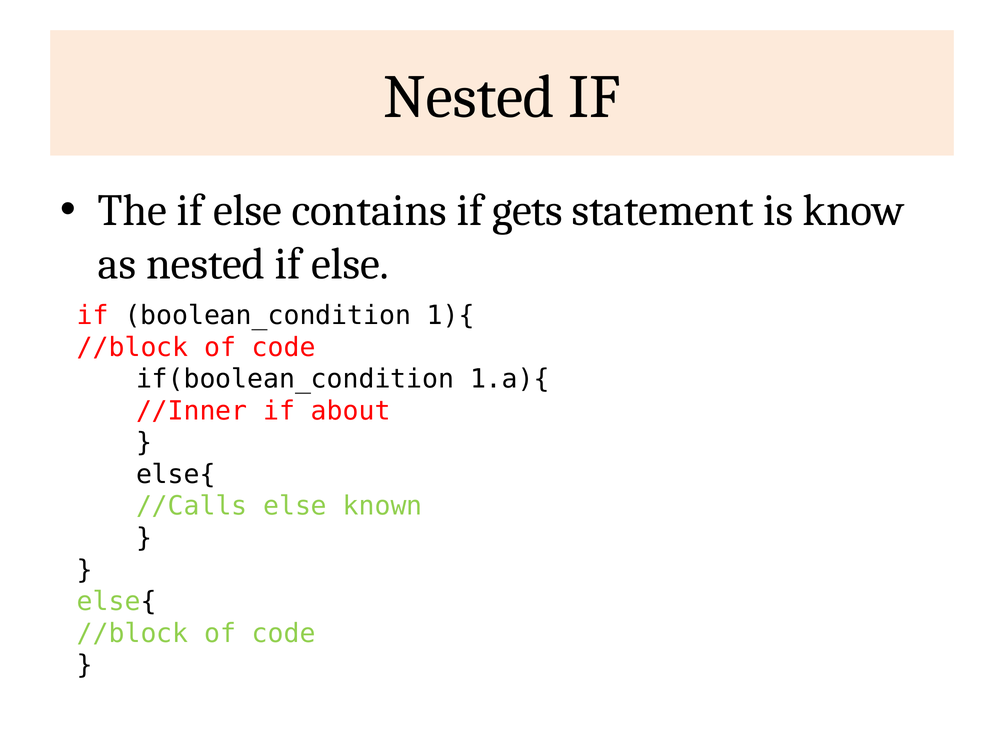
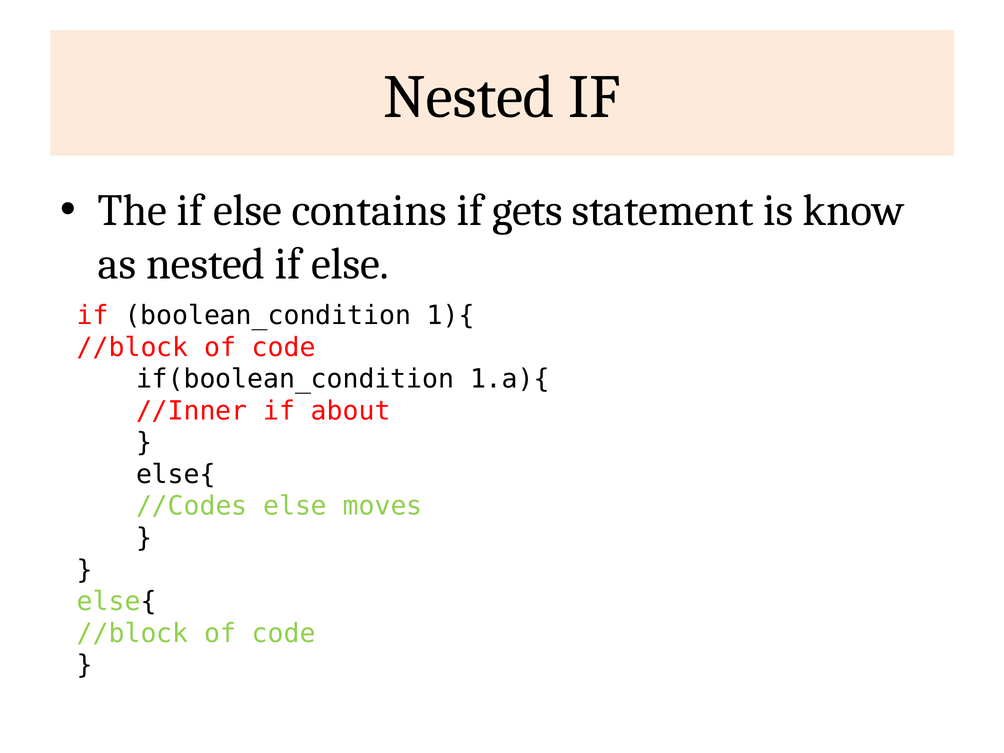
//Calls: //Calls -> //Codes (192, 506)
known: known -> moves (383, 506)
